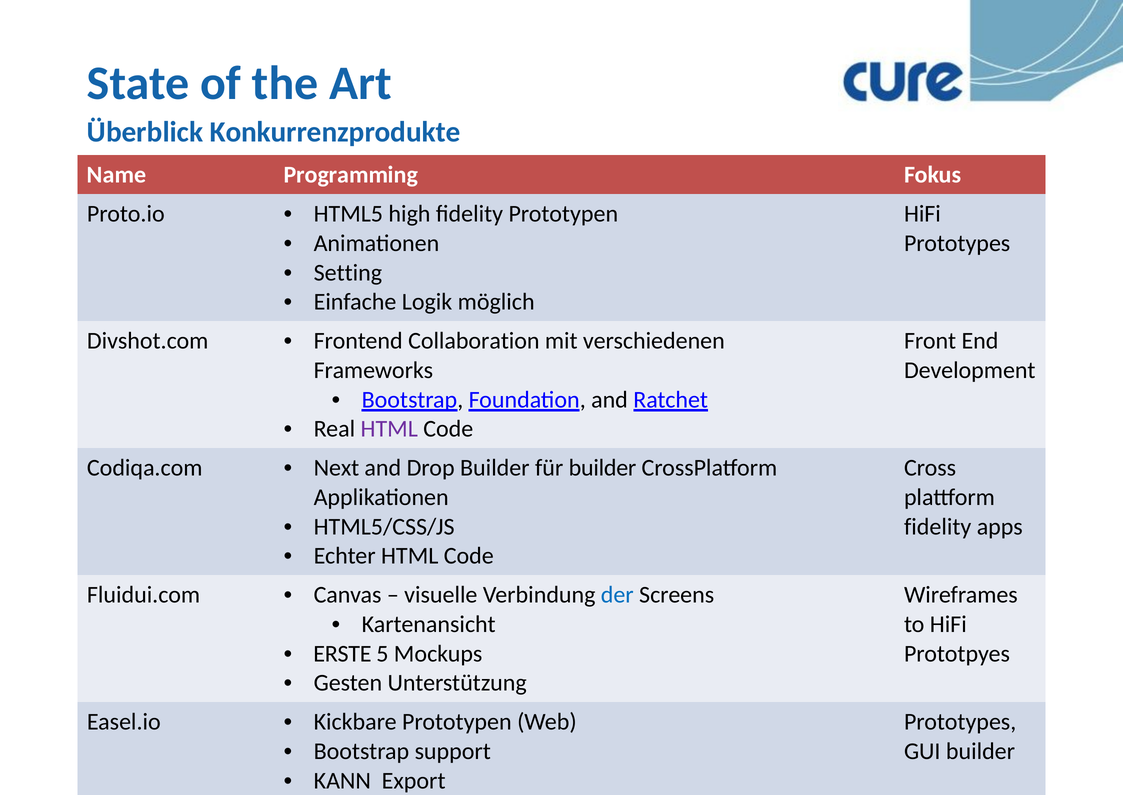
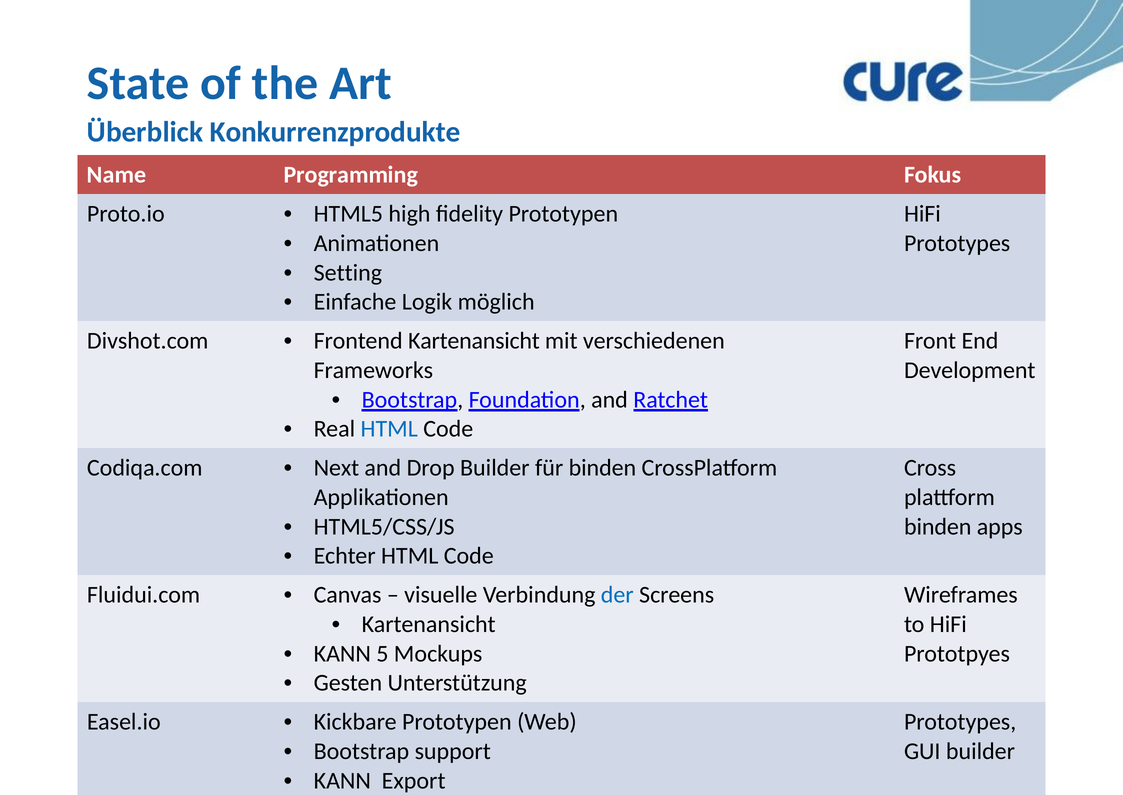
Frontend Collaboration: Collaboration -> Kartenansicht (474, 341)
HTML colour: purple -> blue (389, 429)
für builder: builder -> binden (602, 468)
fidelity: fidelity -> binden (938, 526)
ERSTE: ERSTE -> KANN (342, 653)
